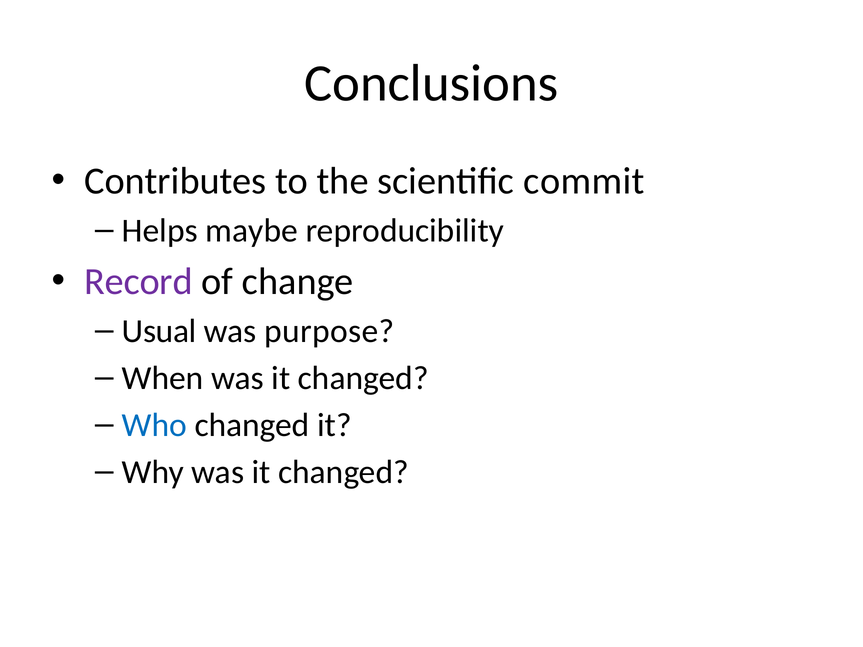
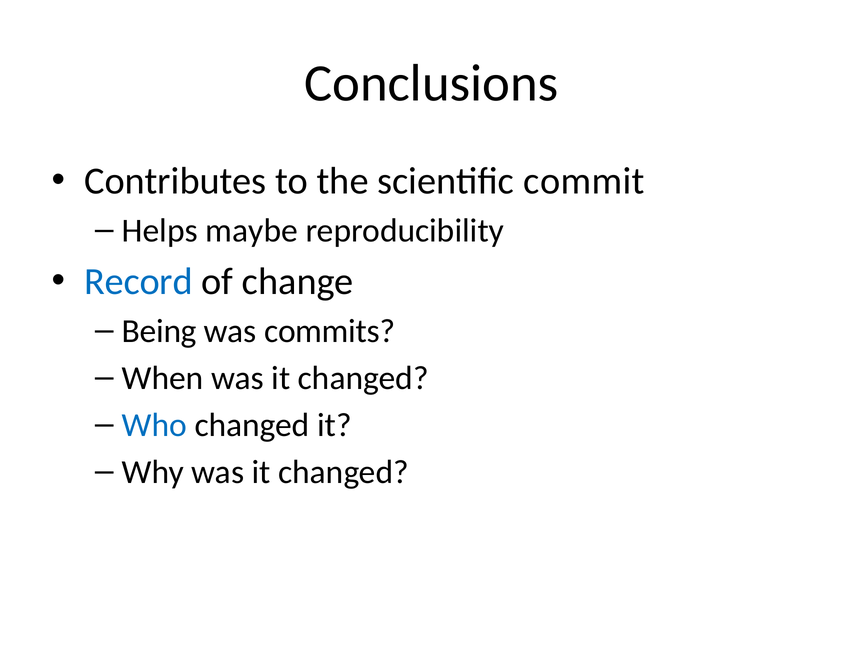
Record colour: purple -> blue (138, 282)
Usual: Usual -> Being (159, 331)
purpose: purpose -> commits (330, 331)
